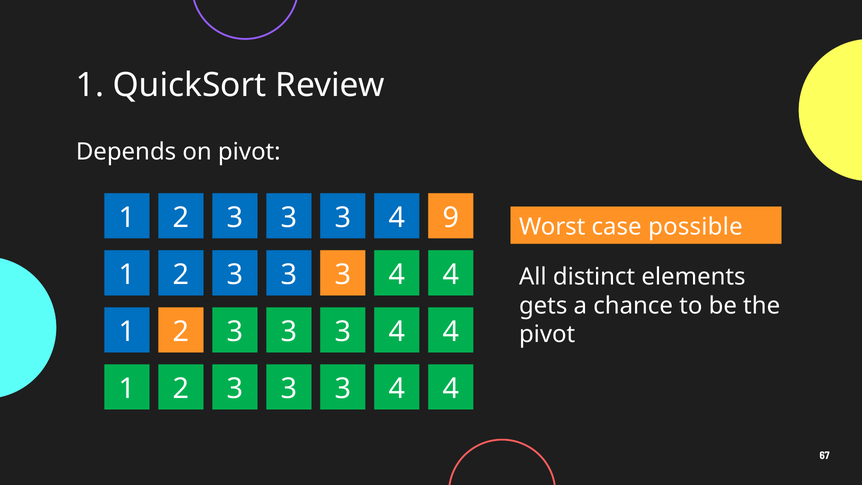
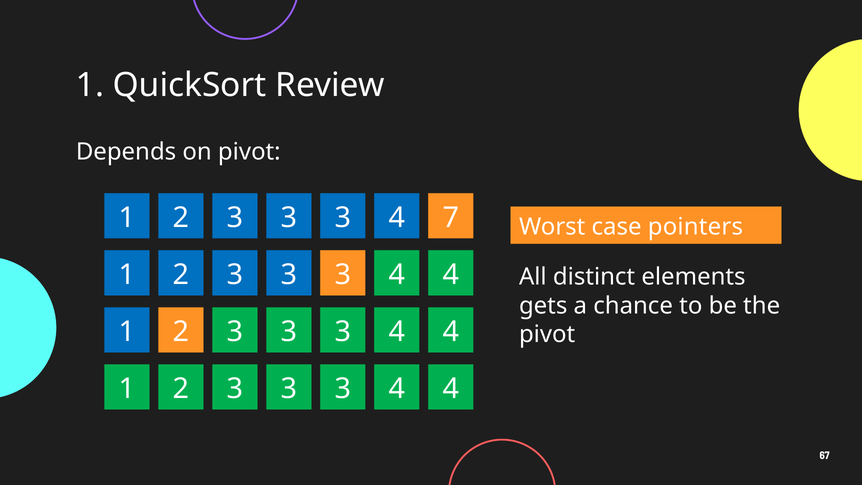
9: 9 -> 7 (451, 218)
possible: possible -> pointers (695, 227)
